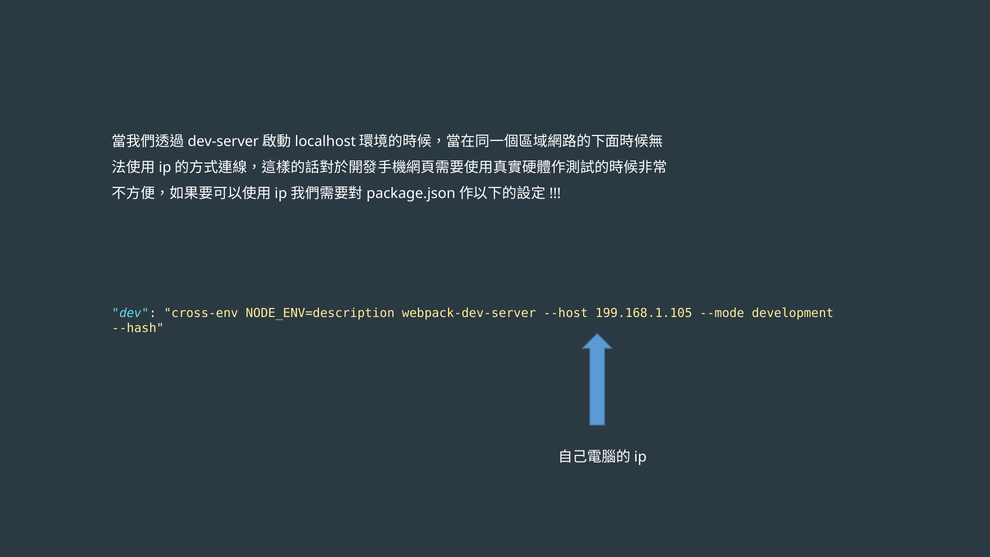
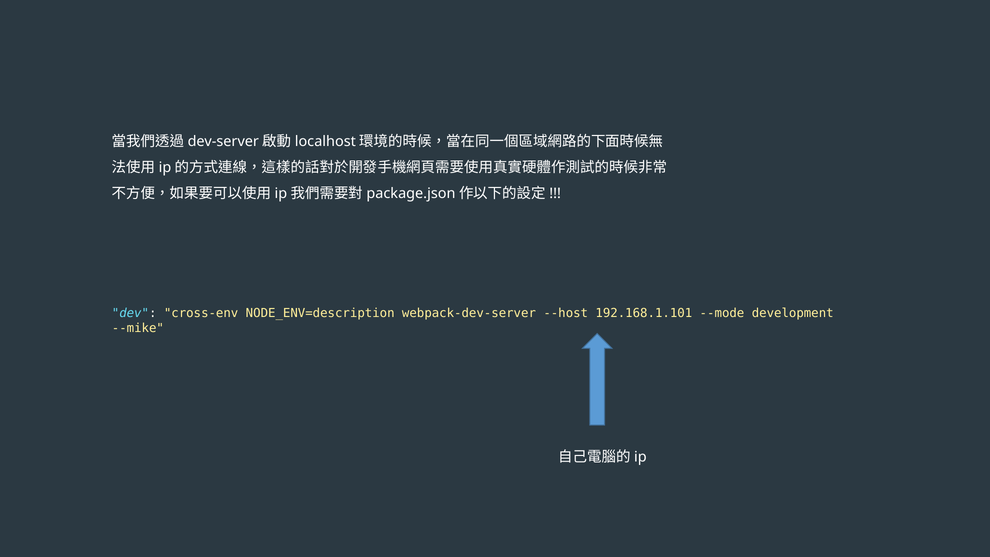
199.168.1.105: 199.168.1.105 -> 192.168.1.101 (644, 313)
--hash: --hash -> --mike (138, 328)
